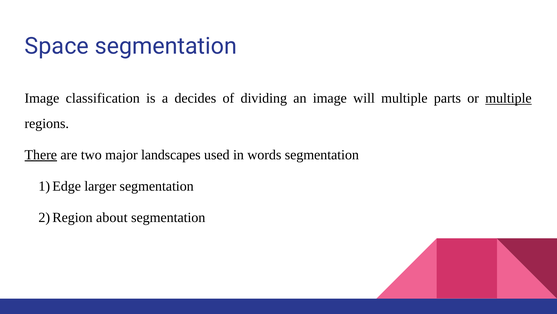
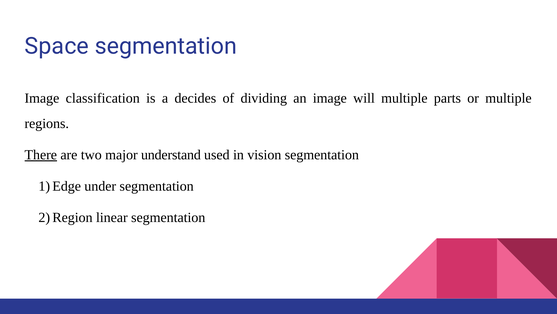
multiple underline: present -> none (508, 98)
landscapes: landscapes -> understand (171, 154)
words: words -> vision (264, 154)
larger: larger -> under (100, 186)
about: about -> linear (112, 217)
